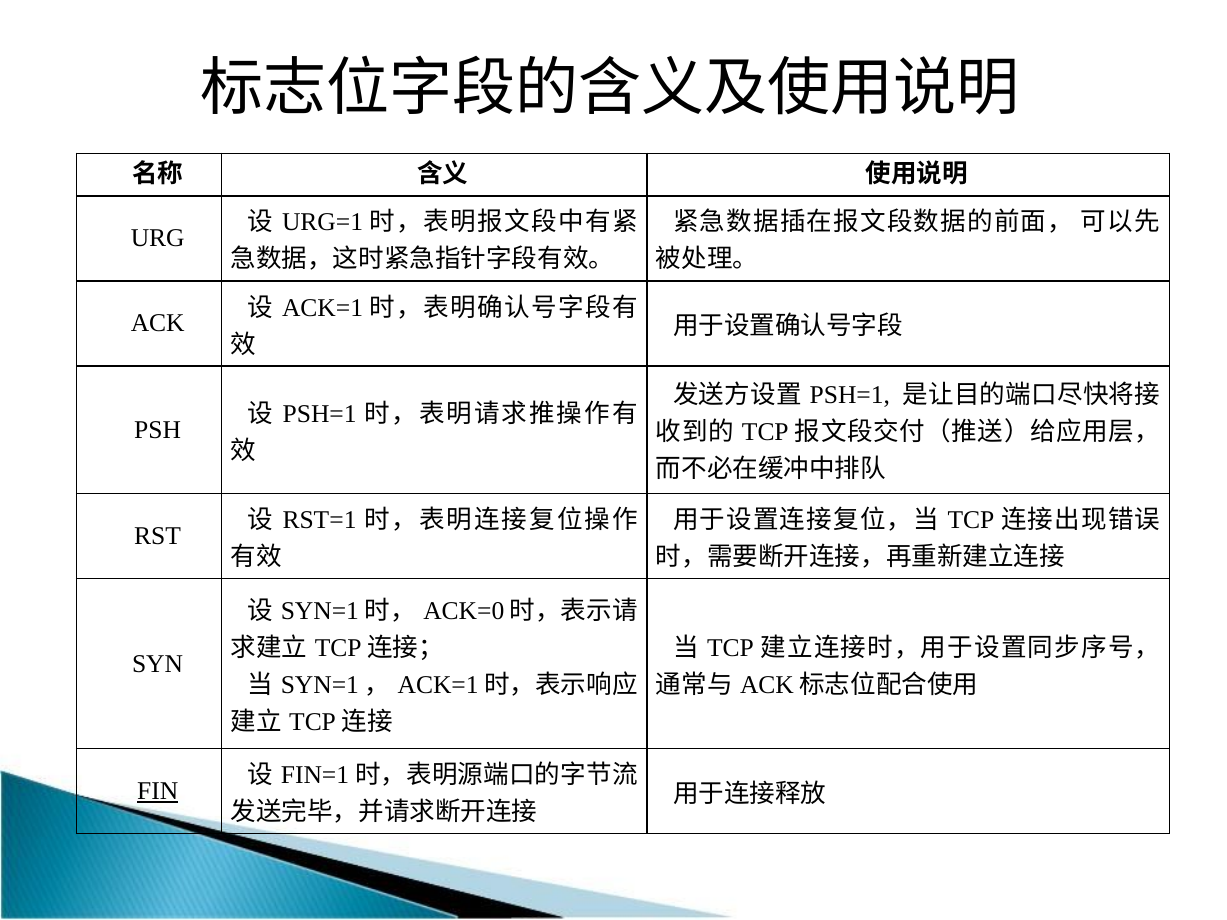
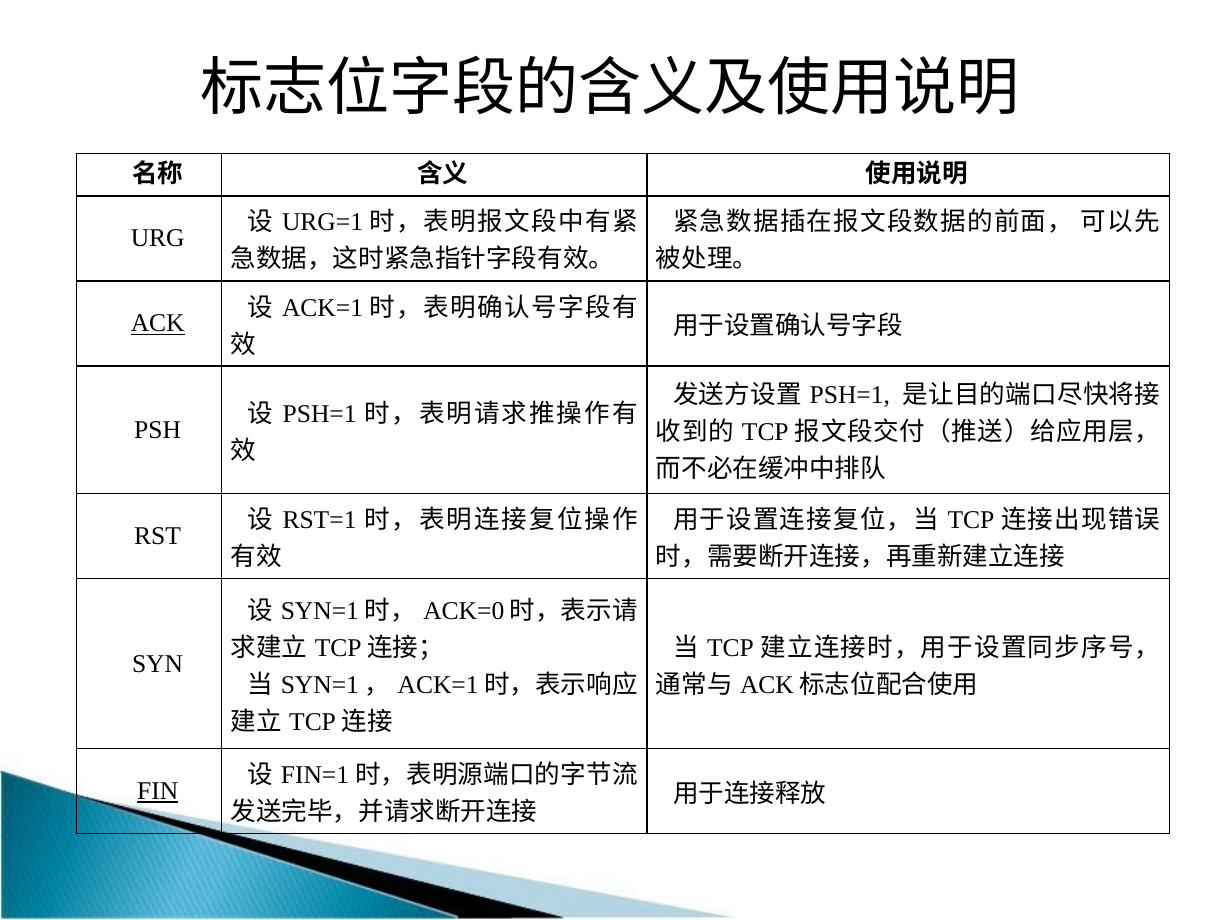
ACK underline: none -> present (158, 324)
